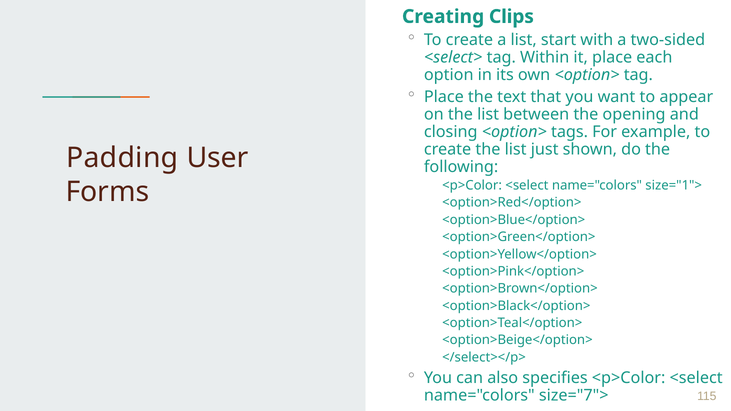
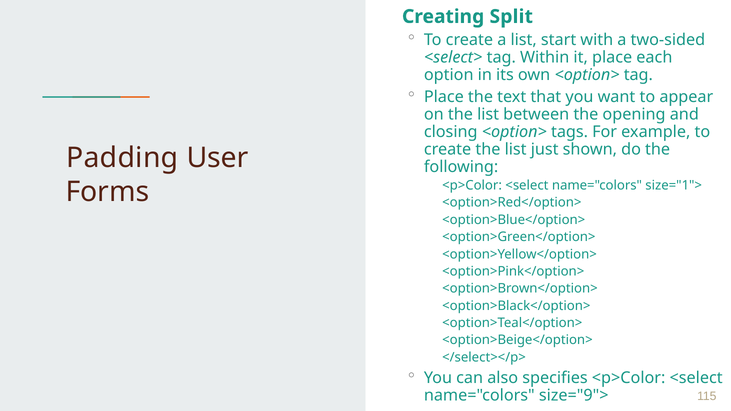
Clips: Clips -> Split (511, 17)
size="7">: size="7"> -> size="9"> (574, 396)
